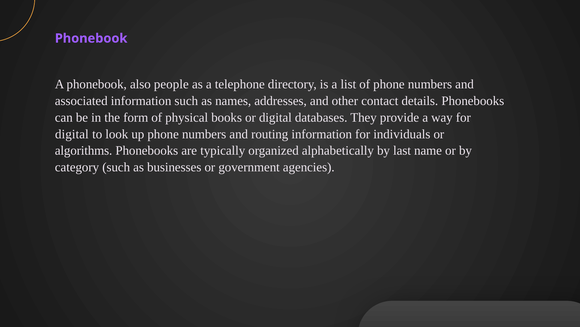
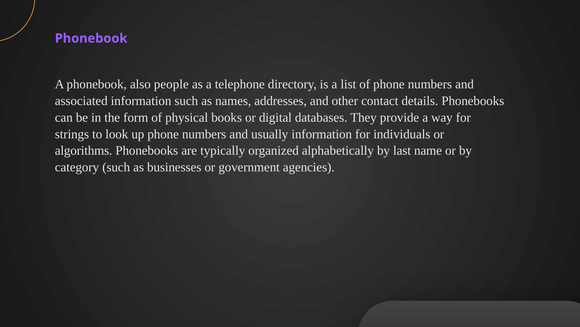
digital: digital -> strings (72, 134)
routing: routing -> usually (270, 134)
